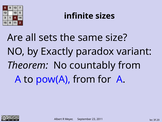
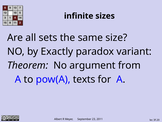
countably: countably -> argument (93, 65)
pow(A from: from -> texts (84, 79)
